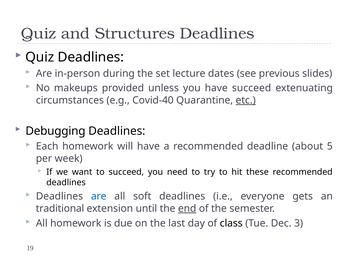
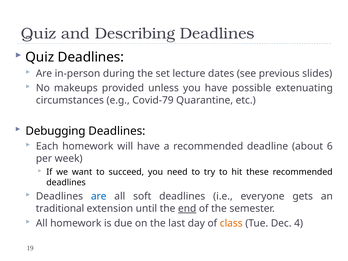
Structures: Structures -> Describing (135, 34)
have succeed: succeed -> possible (252, 88)
Covid-40: Covid-40 -> Covid-79 (153, 100)
etc underline: present -> none (246, 100)
5: 5 -> 6 (330, 146)
class colour: black -> orange (231, 223)
3: 3 -> 4 (299, 223)
